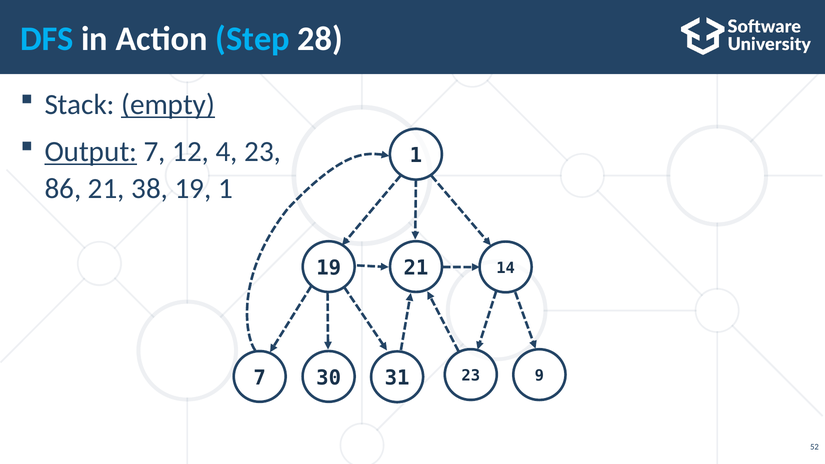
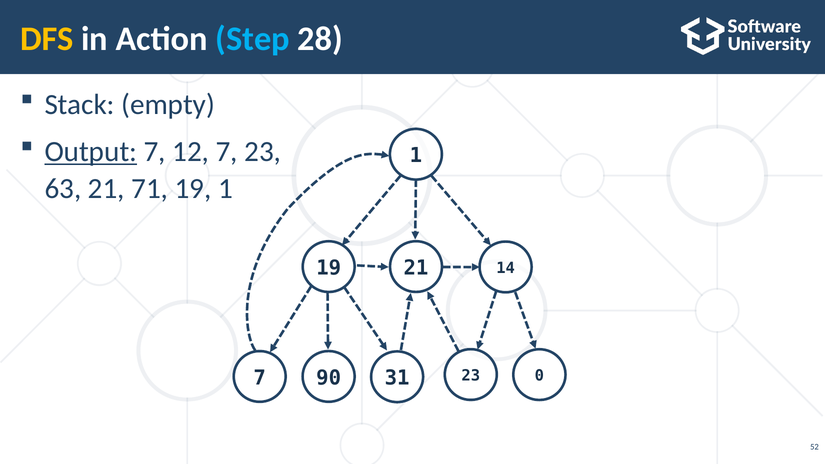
DFS colour: light blue -> yellow (47, 39)
empty underline: present -> none (168, 105)
12 4: 4 -> 7 (227, 152)
86: 86 -> 63 (63, 189)
38: 38 -> 71 (150, 189)
30: 30 -> 90 (329, 378)
9: 9 -> 0 (539, 376)
